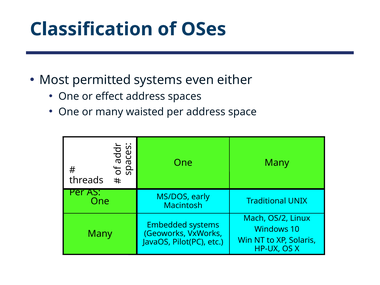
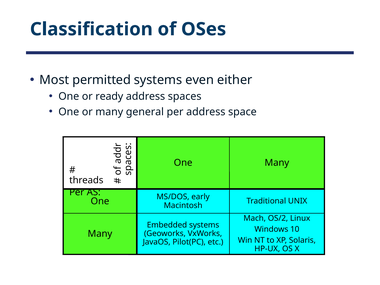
effect: effect -> ready (109, 96)
waisted: waisted -> general (145, 112)
